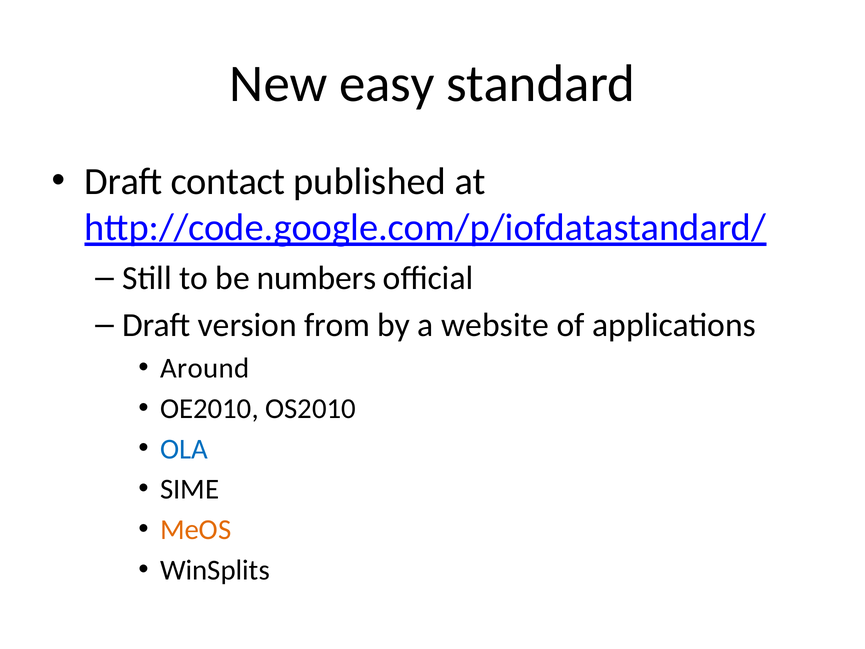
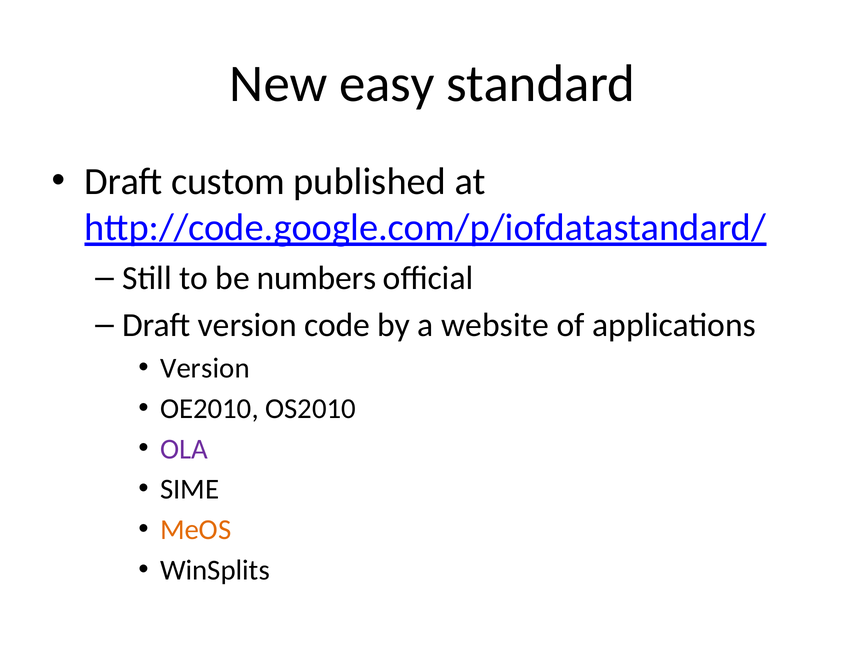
contact: contact -> custom (228, 181)
from: from -> code (337, 325)
Around: Around -> Version (205, 368)
OLA colour: blue -> purple (184, 449)
